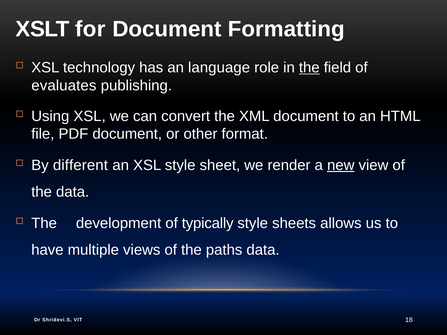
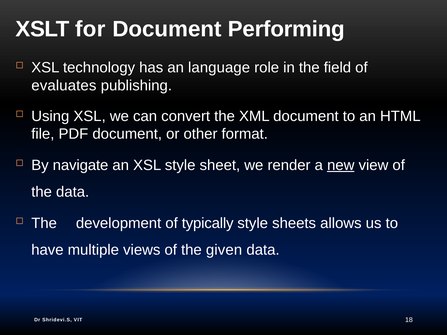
Formatting: Formatting -> Performing (286, 29)
the underline: present -> none (309, 68)
different: different -> navigate (81, 165)
paths: paths -> given (224, 250)
